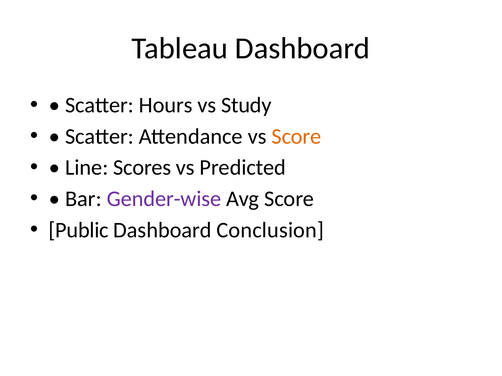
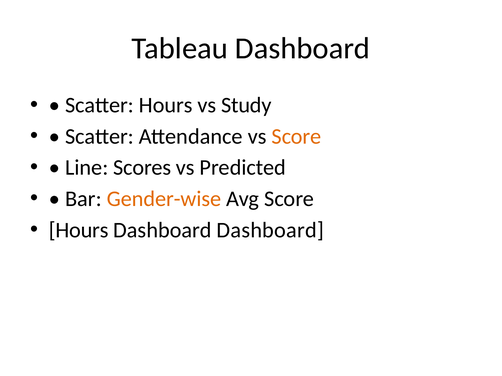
Gender-wise colour: purple -> orange (164, 199)
Public: Public -> Hours (79, 230)
Dashboard Conclusion: Conclusion -> Dashboard (270, 230)
